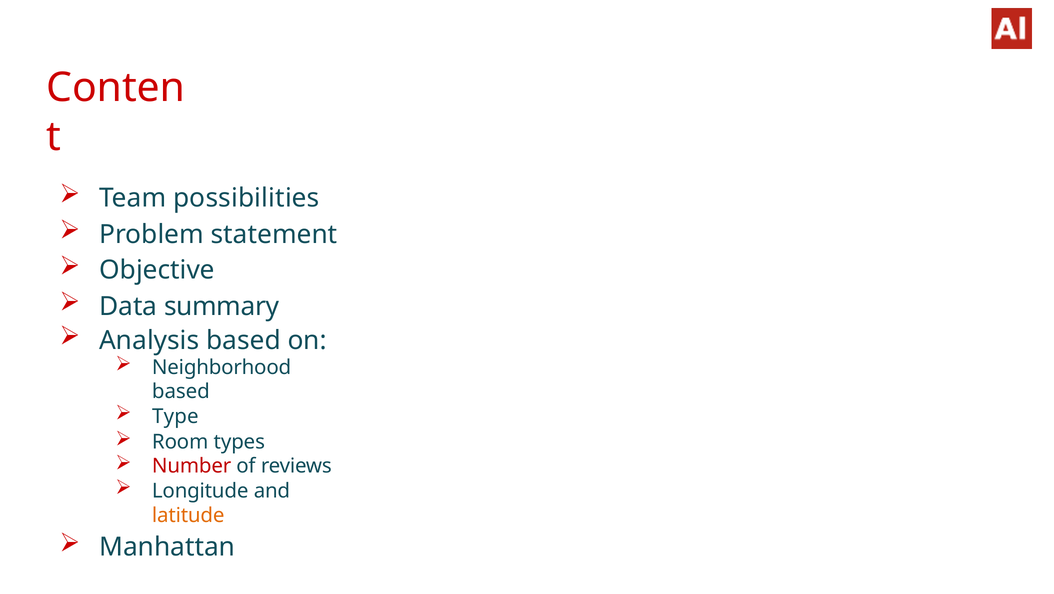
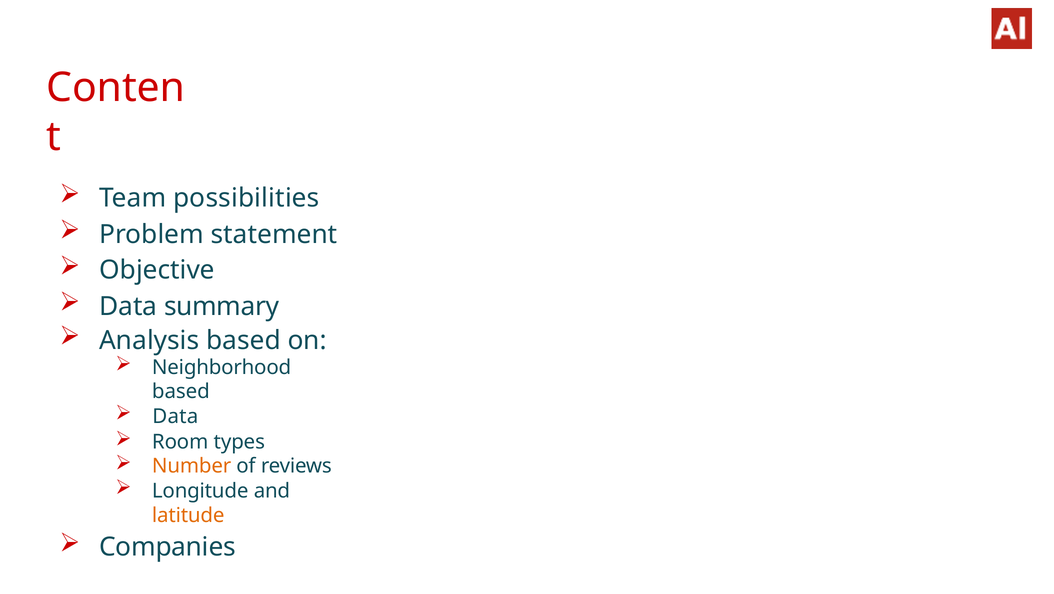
Type: Type -> Data (175, 416)
Number colour: red -> orange (192, 466)
Manhattan: Manhattan -> Companies (167, 547)
